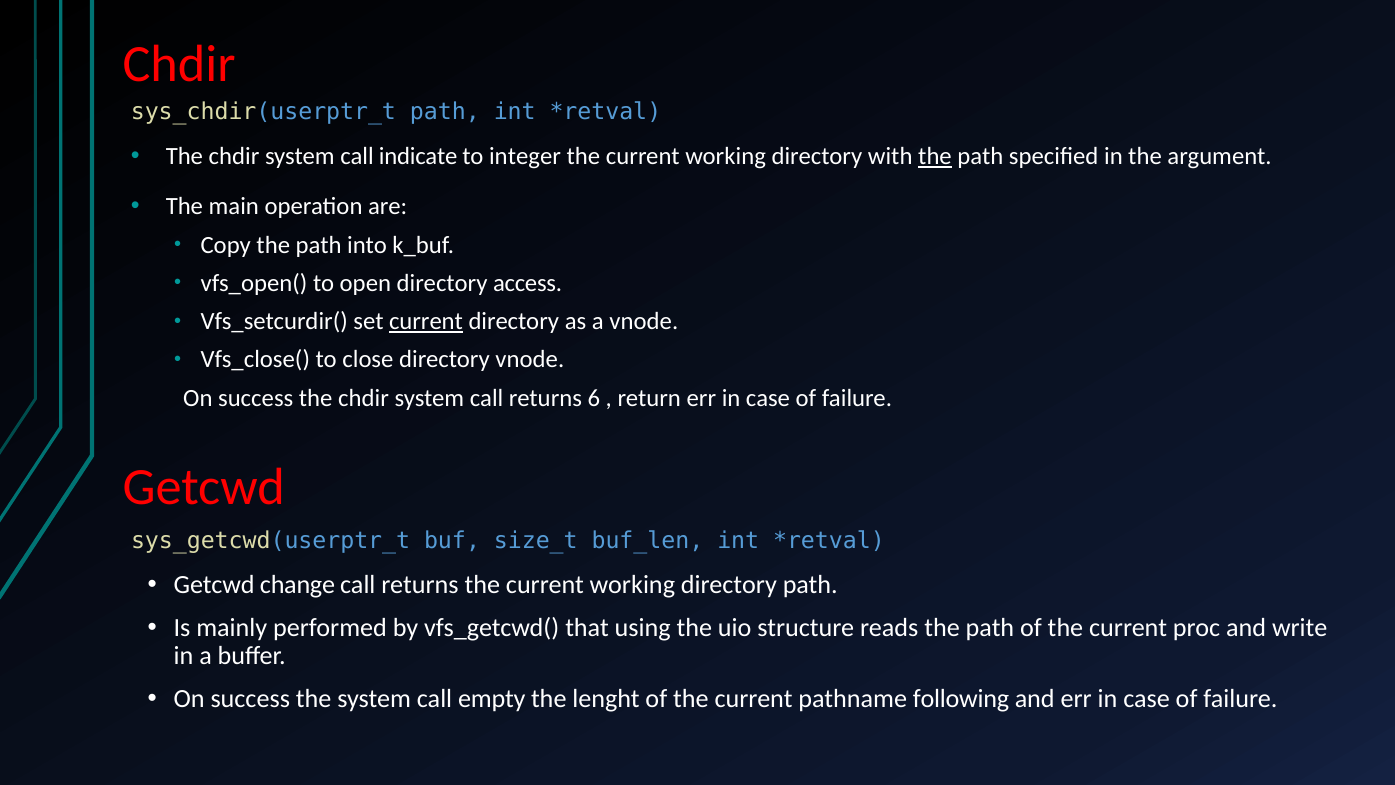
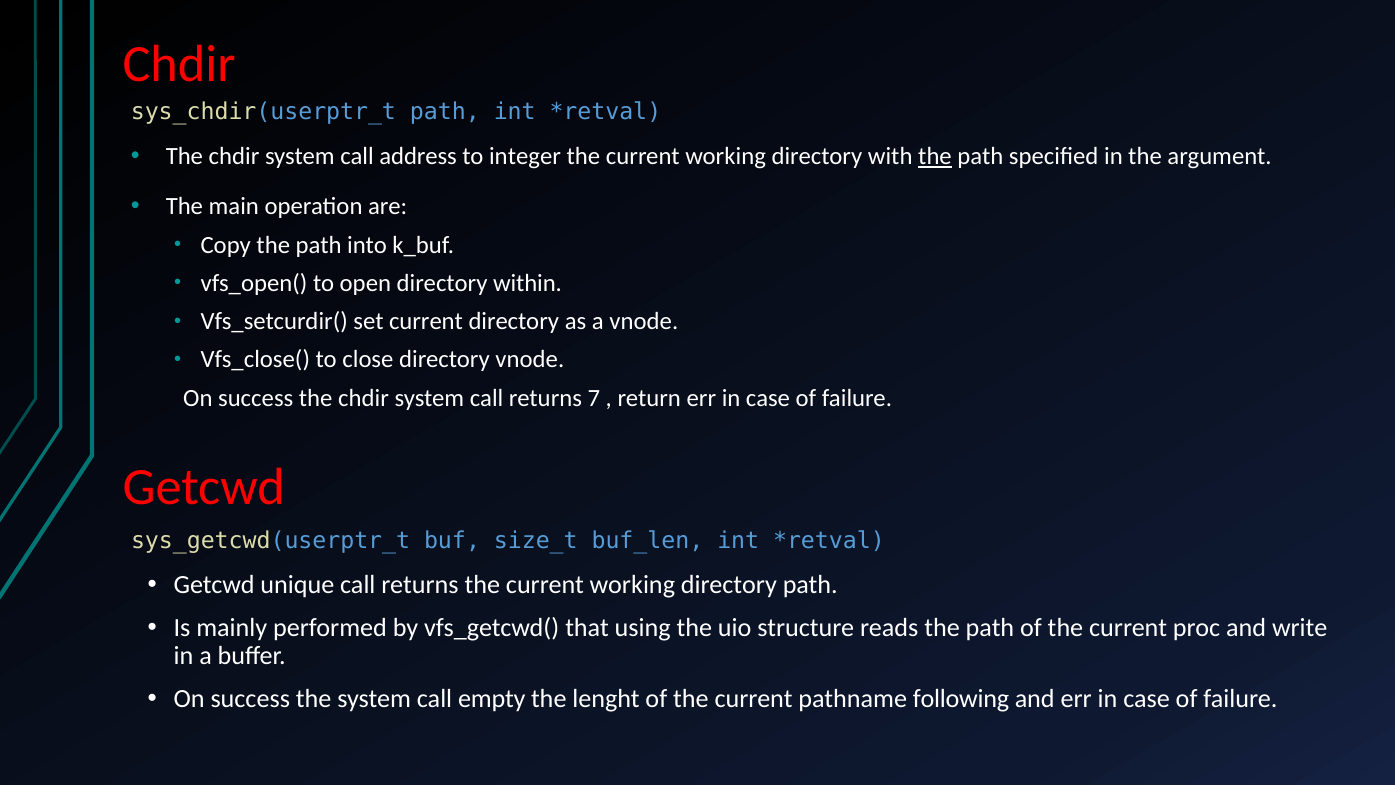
indicate: indicate -> address (418, 157)
access: access -> within (527, 283)
current underline: present -> none (426, 321)
6: 6 -> 7 (594, 398)
change: change -> unique (297, 585)
